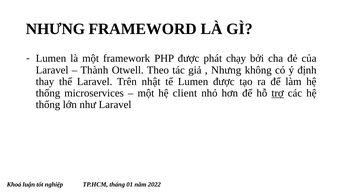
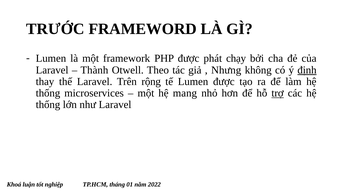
NHƯNG: NHƯNG -> TRƯỚC (55, 29)
định underline: none -> present (307, 70)
nhật: nhật -> rộng (151, 82)
client: client -> mang (185, 93)
